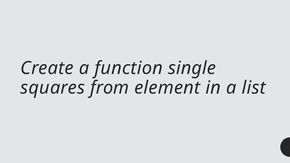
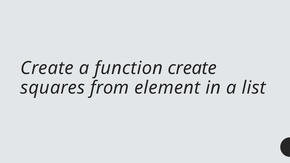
function single: single -> create (192, 68)
